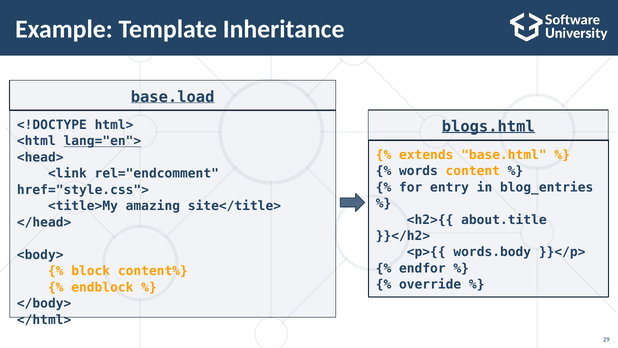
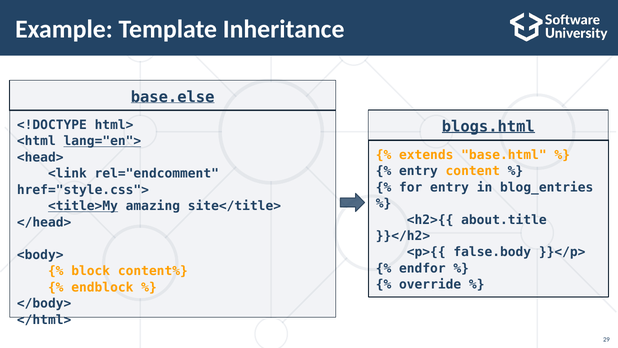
base.load: base.load -> base.else (173, 97)
words: words -> entry (418, 171)
<title>My underline: none -> present (83, 206)
words.body: words.body -> false.body (492, 252)
